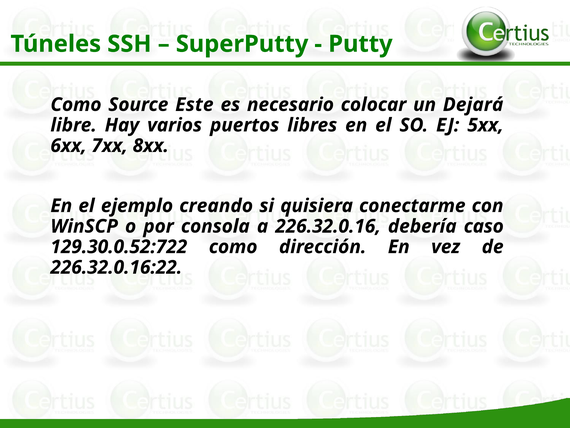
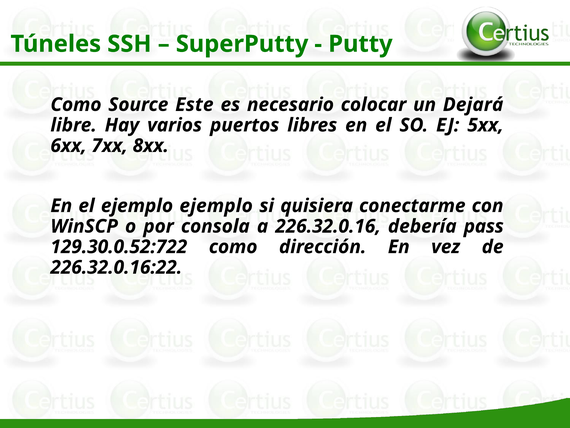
ejemplo creando: creando -> ejemplo (216, 206)
caso: caso -> pass (484, 226)
